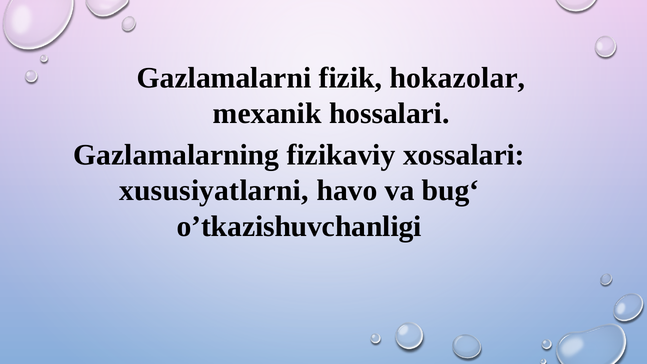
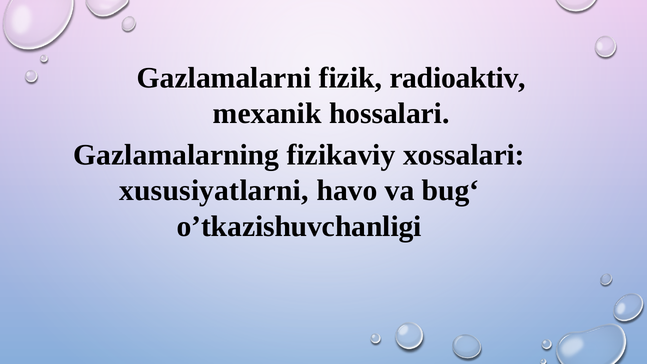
hokazolar: hokazolar -> radioaktiv (458, 78)
